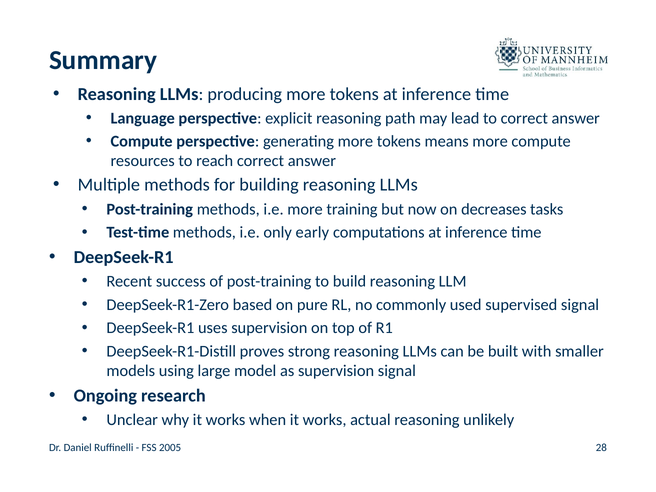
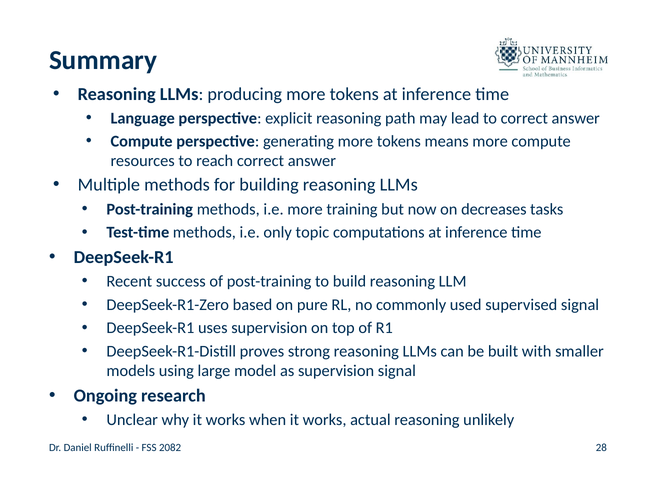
early: early -> topic (312, 233)
2005: 2005 -> 2082 (170, 447)
